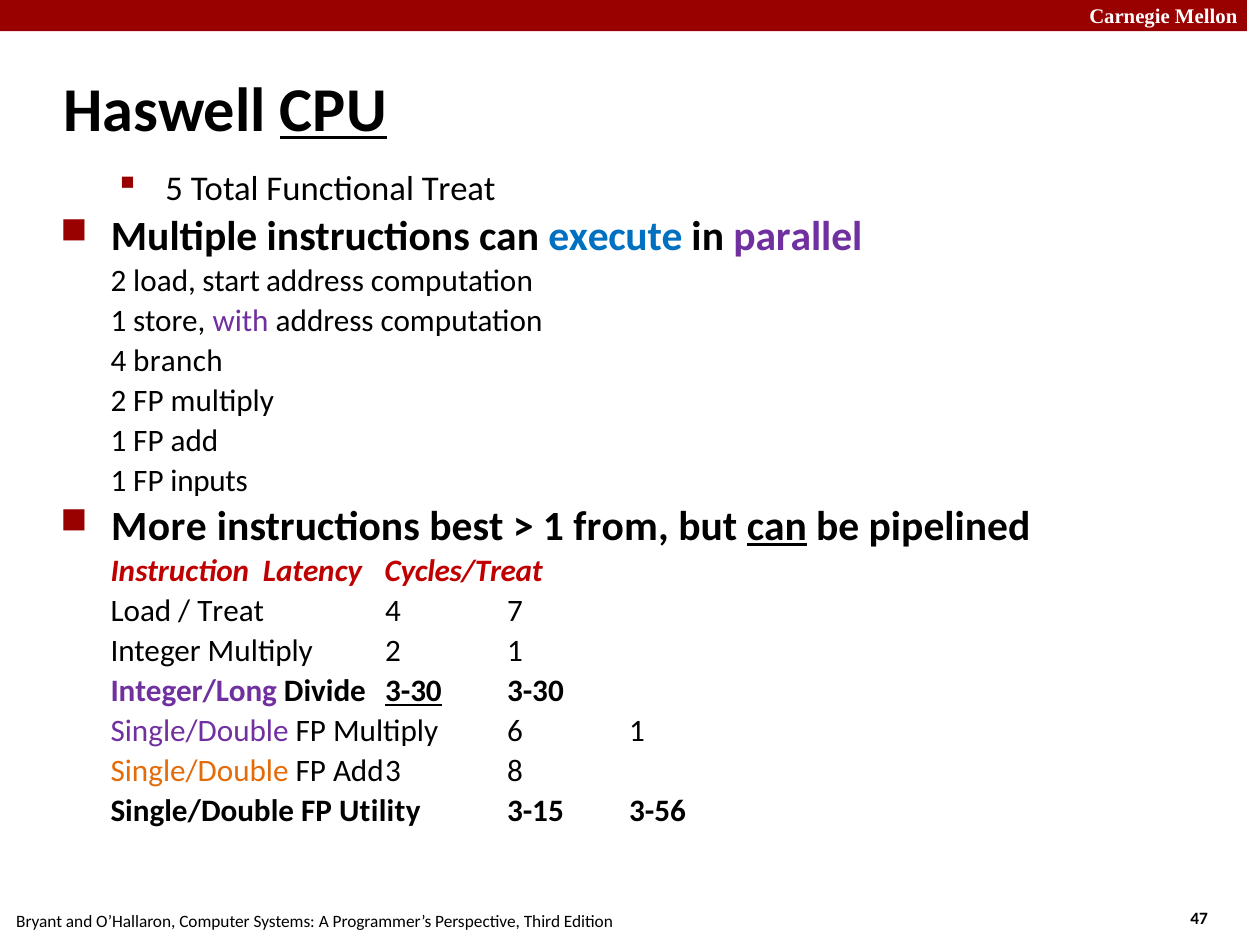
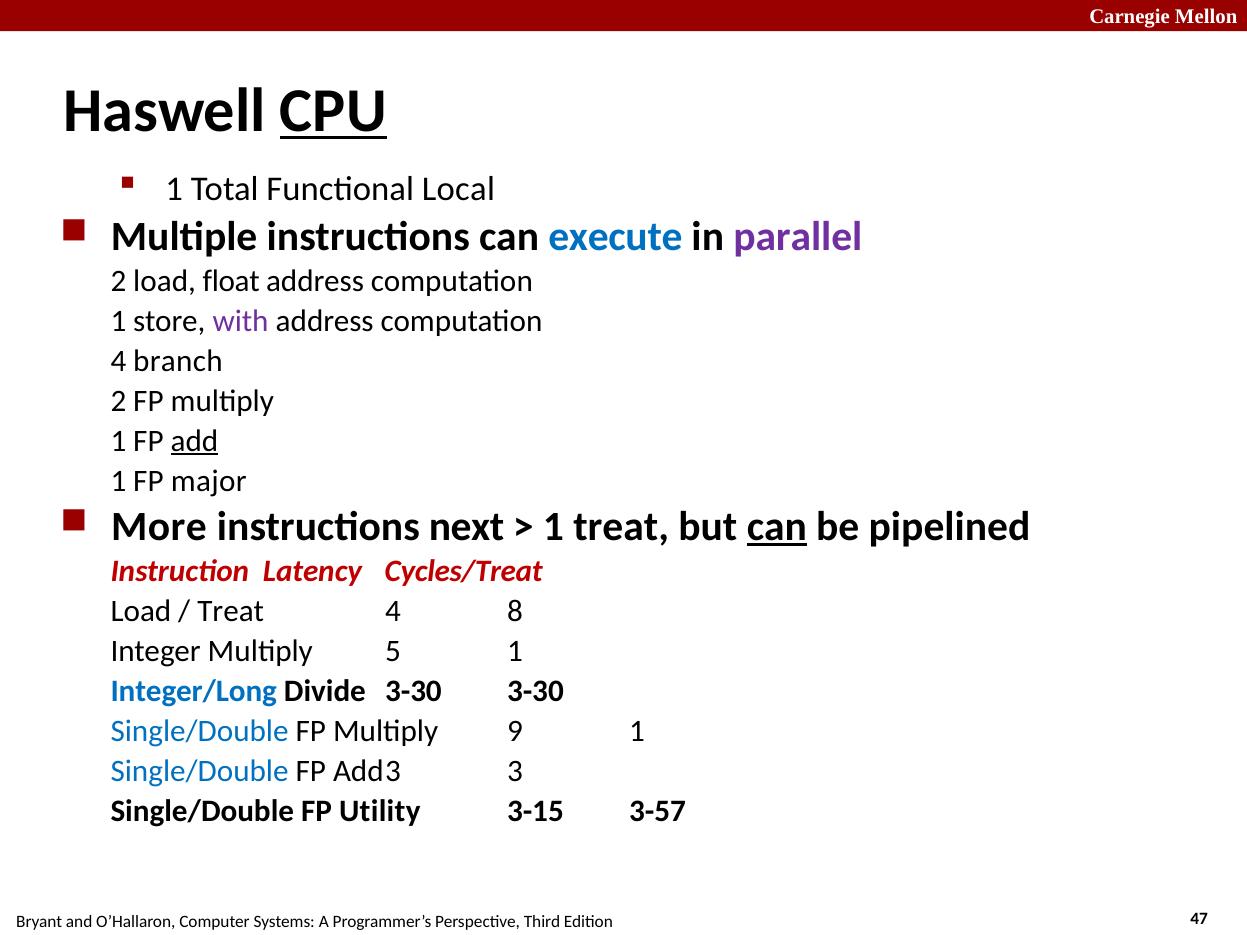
5: 5 -> 1 (174, 189)
Functional Treat: Treat -> Local (458, 189)
start: start -> float (231, 281)
add underline: none -> present (195, 441)
inputs: inputs -> major (209, 481)
best: best -> next (467, 527)
1 from: from -> treat (621, 527)
7: 7 -> 8 (515, 612)
Multiply 2: 2 -> 5 (393, 652)
Integer/Long colour: purple -> blue (194, 691)
3-30 underline: present -> none (413, 691)
Single/Double colour: purple -> blue (200, 731)
6: 6 -> 9 (515, 731)
Single/Double colour: orange -> blue (200, 771)
8: 8 -> 3 (515, 771)
3-56: 3-56 -> 3-57 (658, 811)
